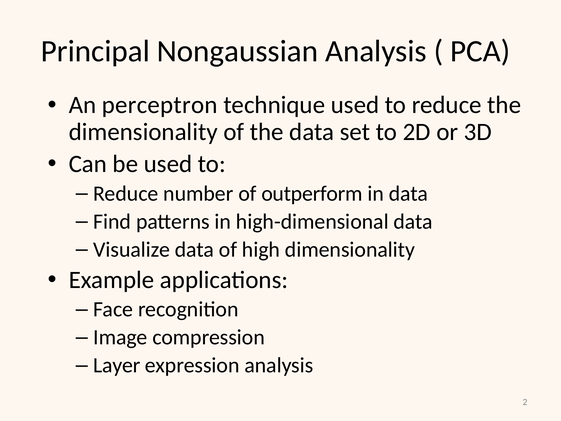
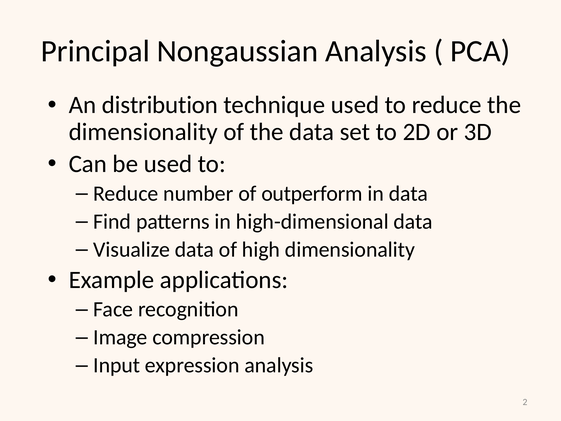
perceptron: perceptron -> distribution (160, 105)
Layer: Layer -> Input (117, 365)
